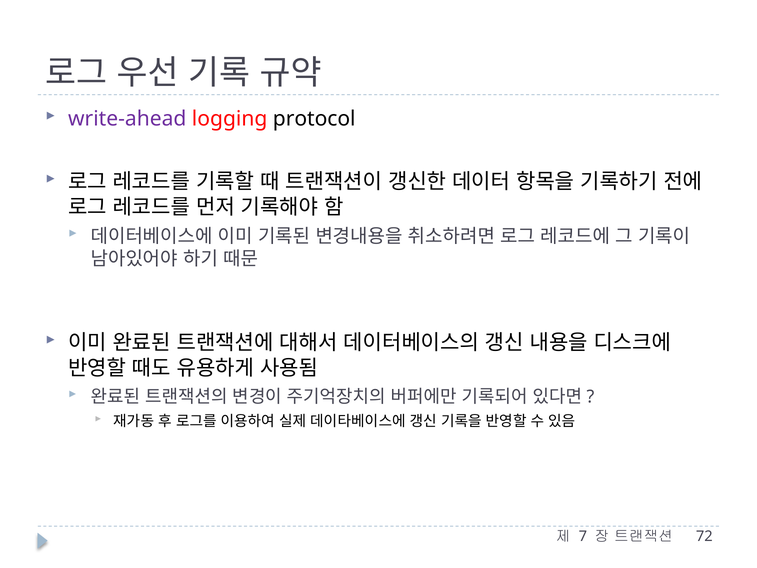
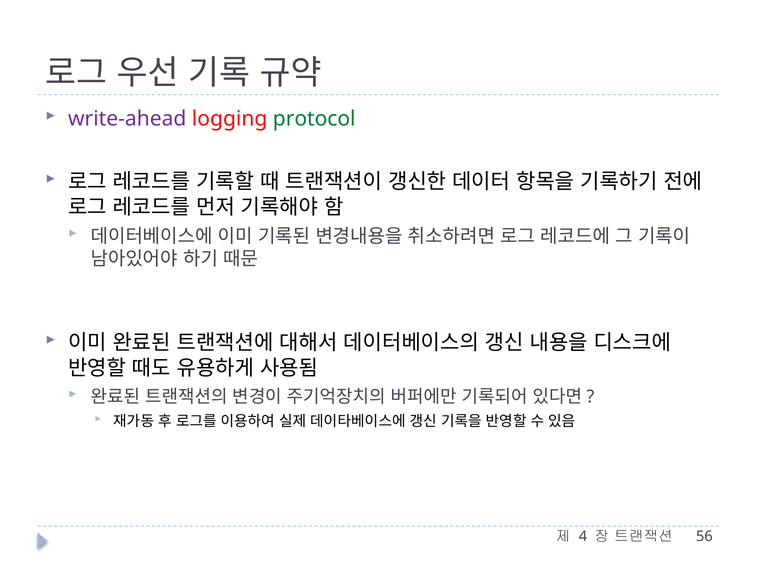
protocol colour: black -> green (314, 119)
7: 7 -> 4 (583, 536)
72: 72 -> 56 (704, 536)
